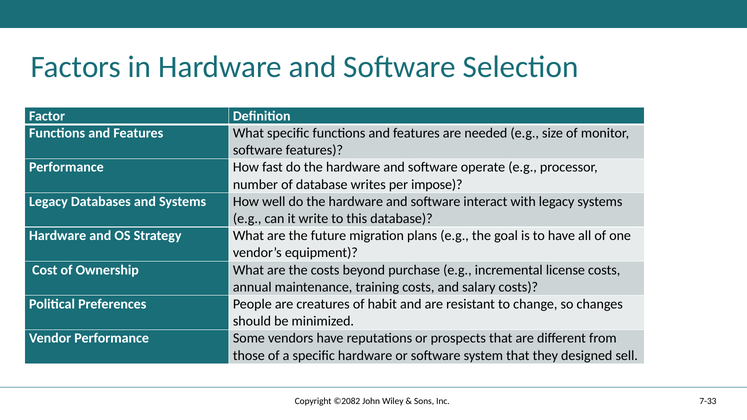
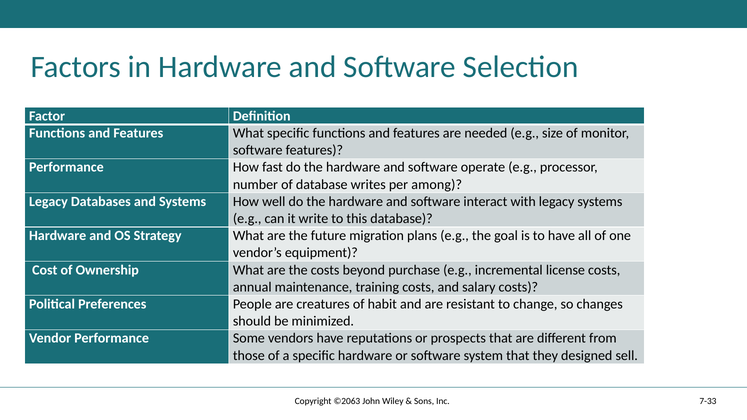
impose: impose -> among (437, 185)
©2082: ©2082 -> ©2063 (347, 401)
